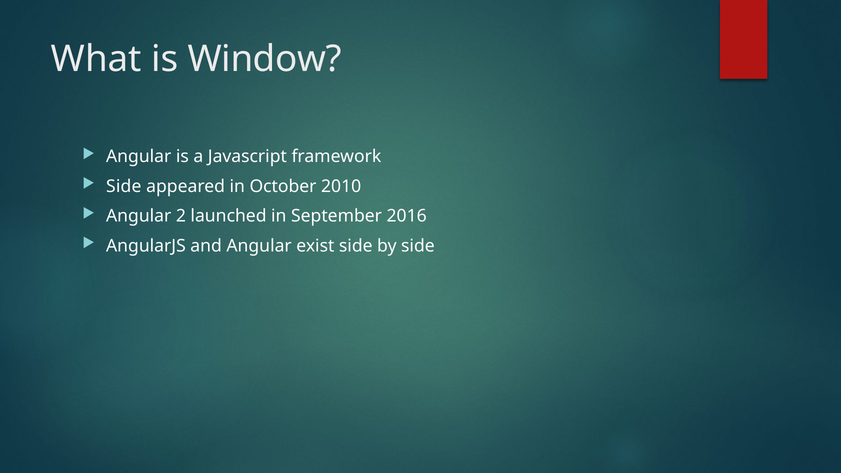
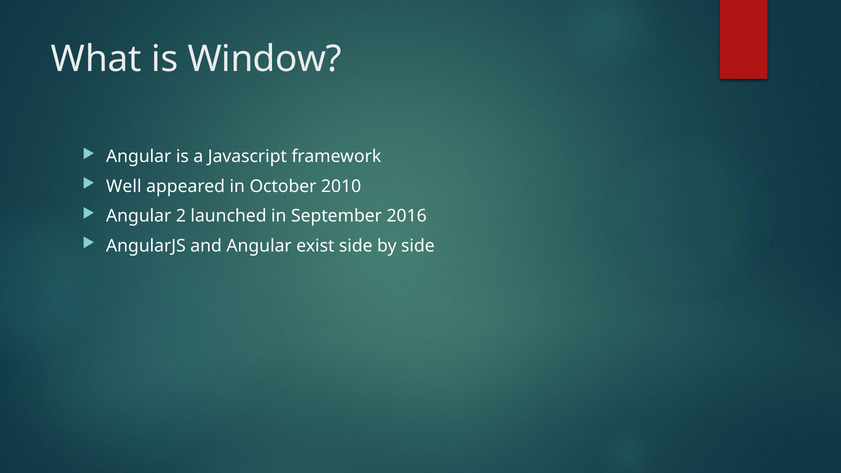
Side: Side -> Well (124, 186)
